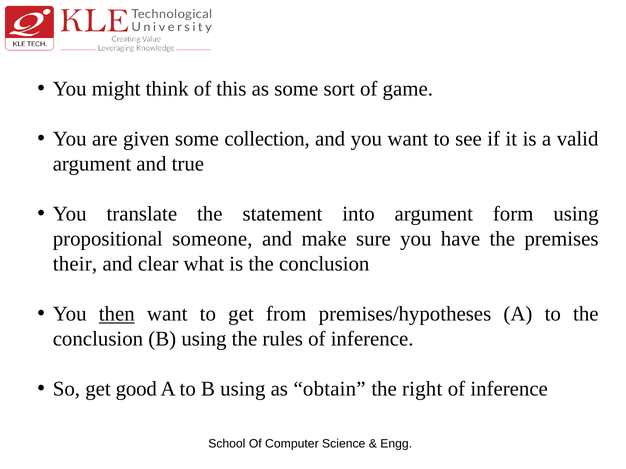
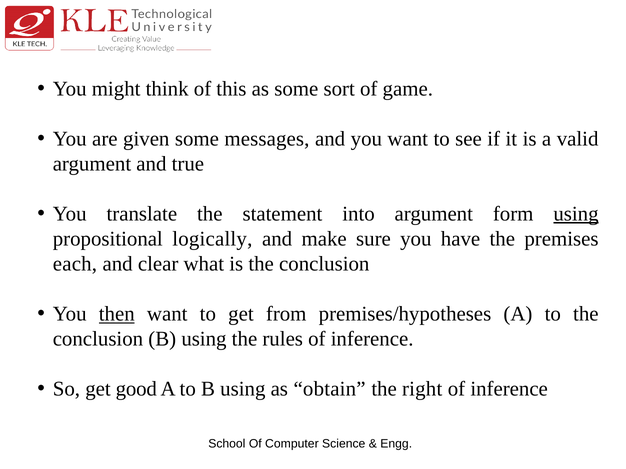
collection: collection -> messages (267, 139)
using underline: none -> present (576, 214)
someone: someone -> logically (212, 239)
their: their -> each (75, 264)
